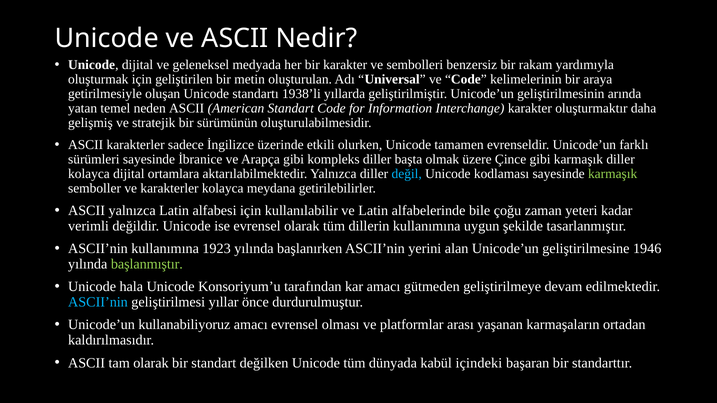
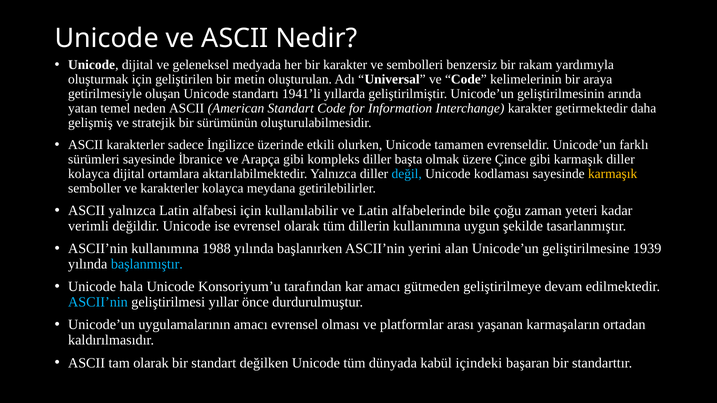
1938’li: 1938’li -> 1941’li (301, 94)
oluşturmaktır: oluşturmaktır -> getirmektedir (591, 108)
karmaşık colour: light green -> yellow (613, 174)
1923: 1923 -> 1988 (217, 249)
1946: 1946 -> 1939 (647, 249)
başlanmıştır colour: light green -> light blue (147, 264)
kullanabiliyoruz: kullanabiliyoruz -> uygulamalarının (184, 325)
